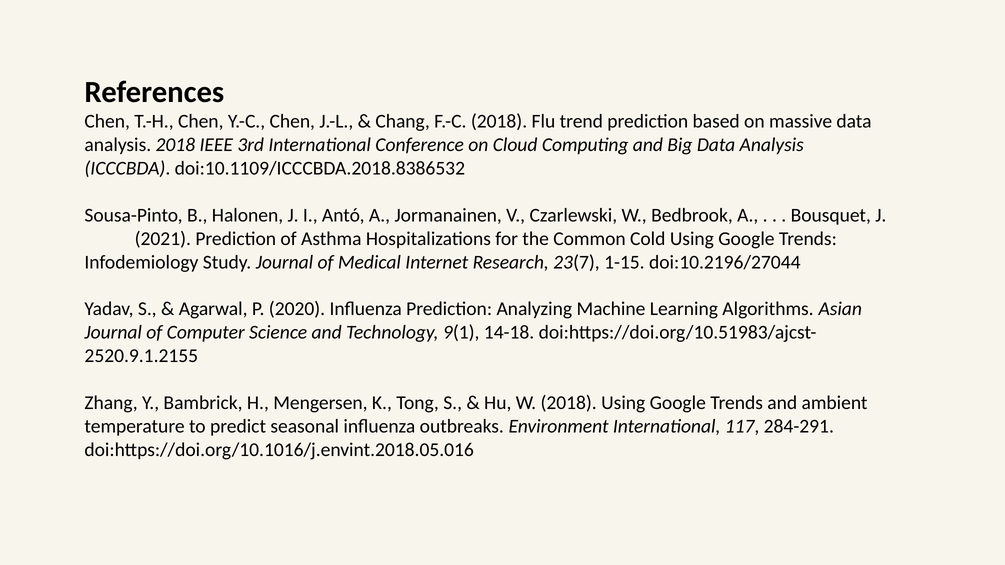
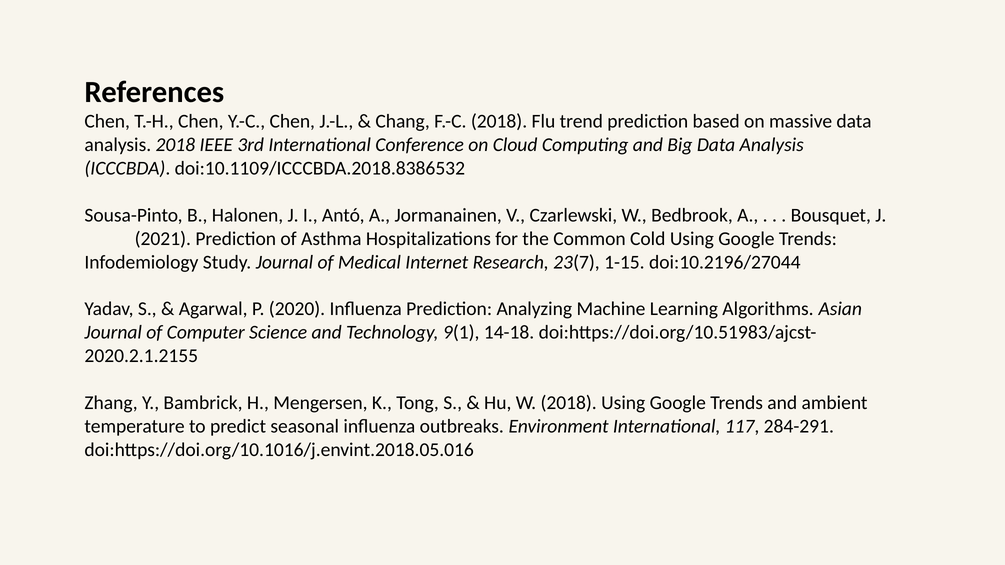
2520.9.1.2155: 2520.9.1.2155 -> 2020.2.1.2155 (141, 356)
